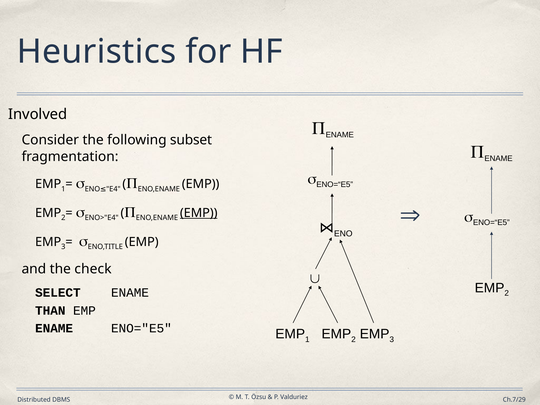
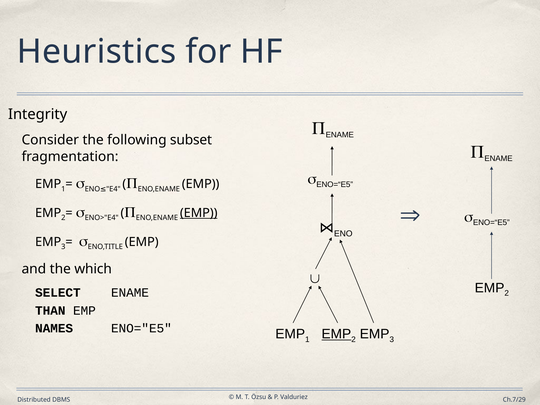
Involved: Involved -> Integrity (38, 114)
check: check -> which (93, 269)
ENAME: ENAME -> NAMES (54, 328)
EMP underline: none -> present (336, 334)
